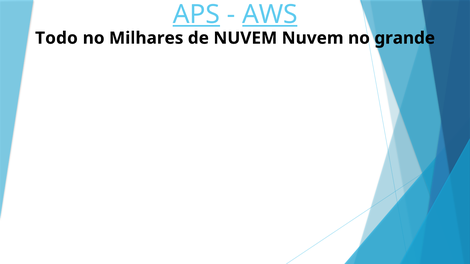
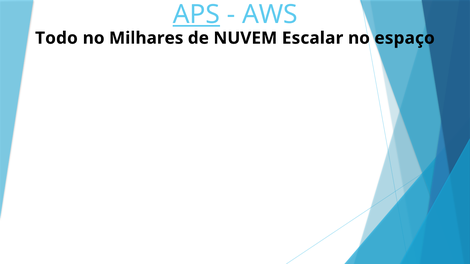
AWS underline: present -> none (270, 14)
NUVEM Nuvem: Nuvem -> Escalar (313, 38)
grande: grande -> espaço (405, 38)
